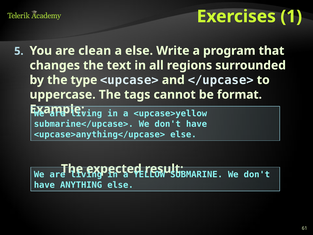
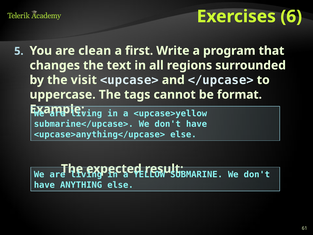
1: 1 -> 6 (291, 16)
a else: else -> first (139, 51)
type: type -> visit (84, 80)
